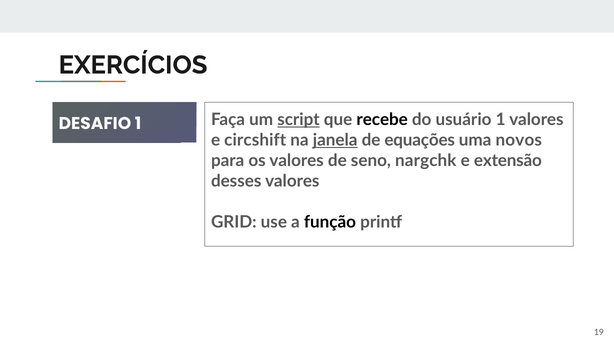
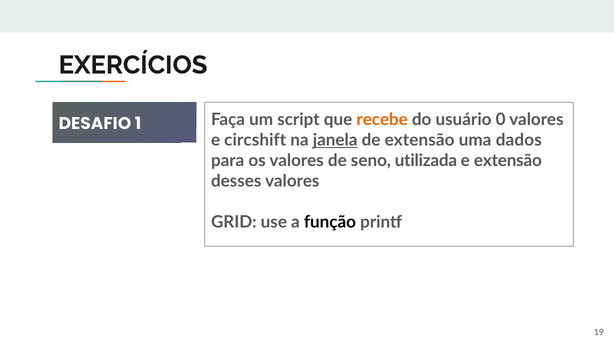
script underline: present -> none (298, 120)
recebe colour: black -> orange (382, 120)
usuário 1: 1 -> 0 (501, 120)
de equações: equações -> extensão (420, 140)
novos: novos -> dados (519, 140)
nargchk: nargchk -> utilizada (426, 161)
